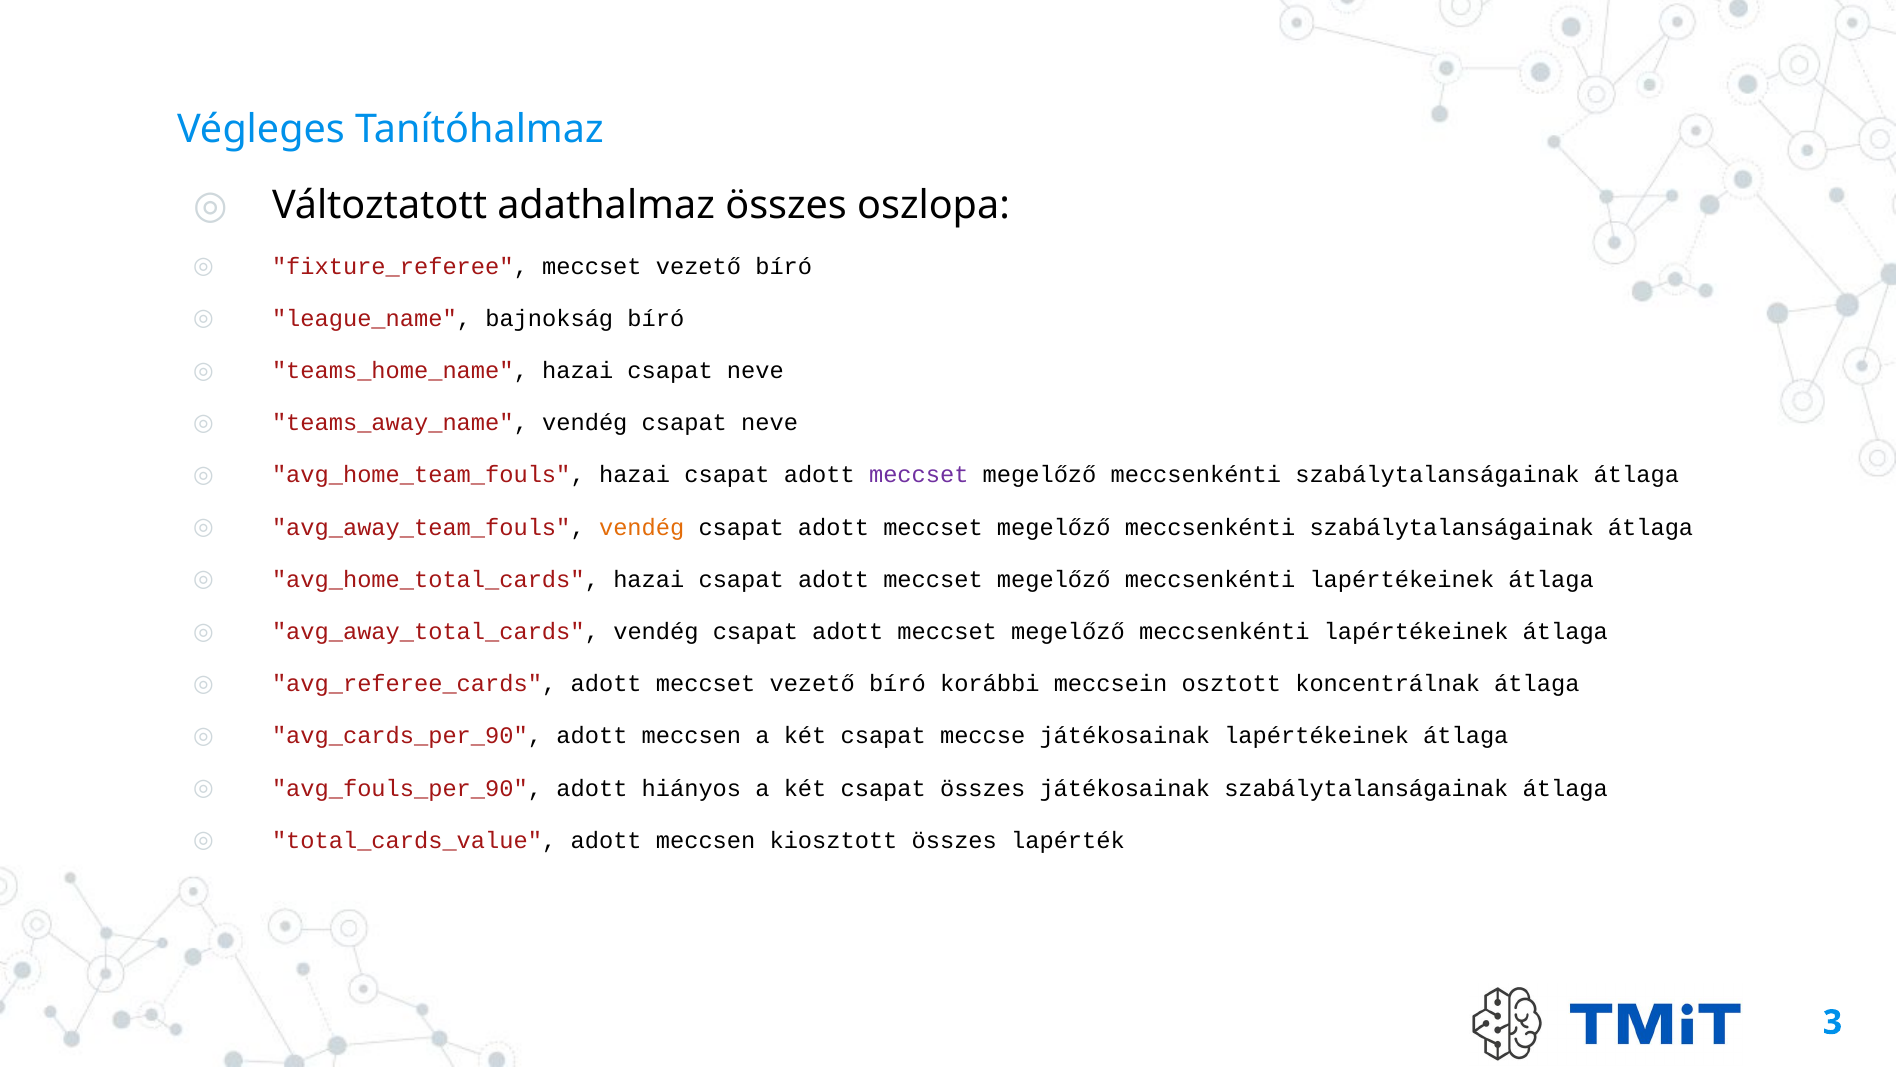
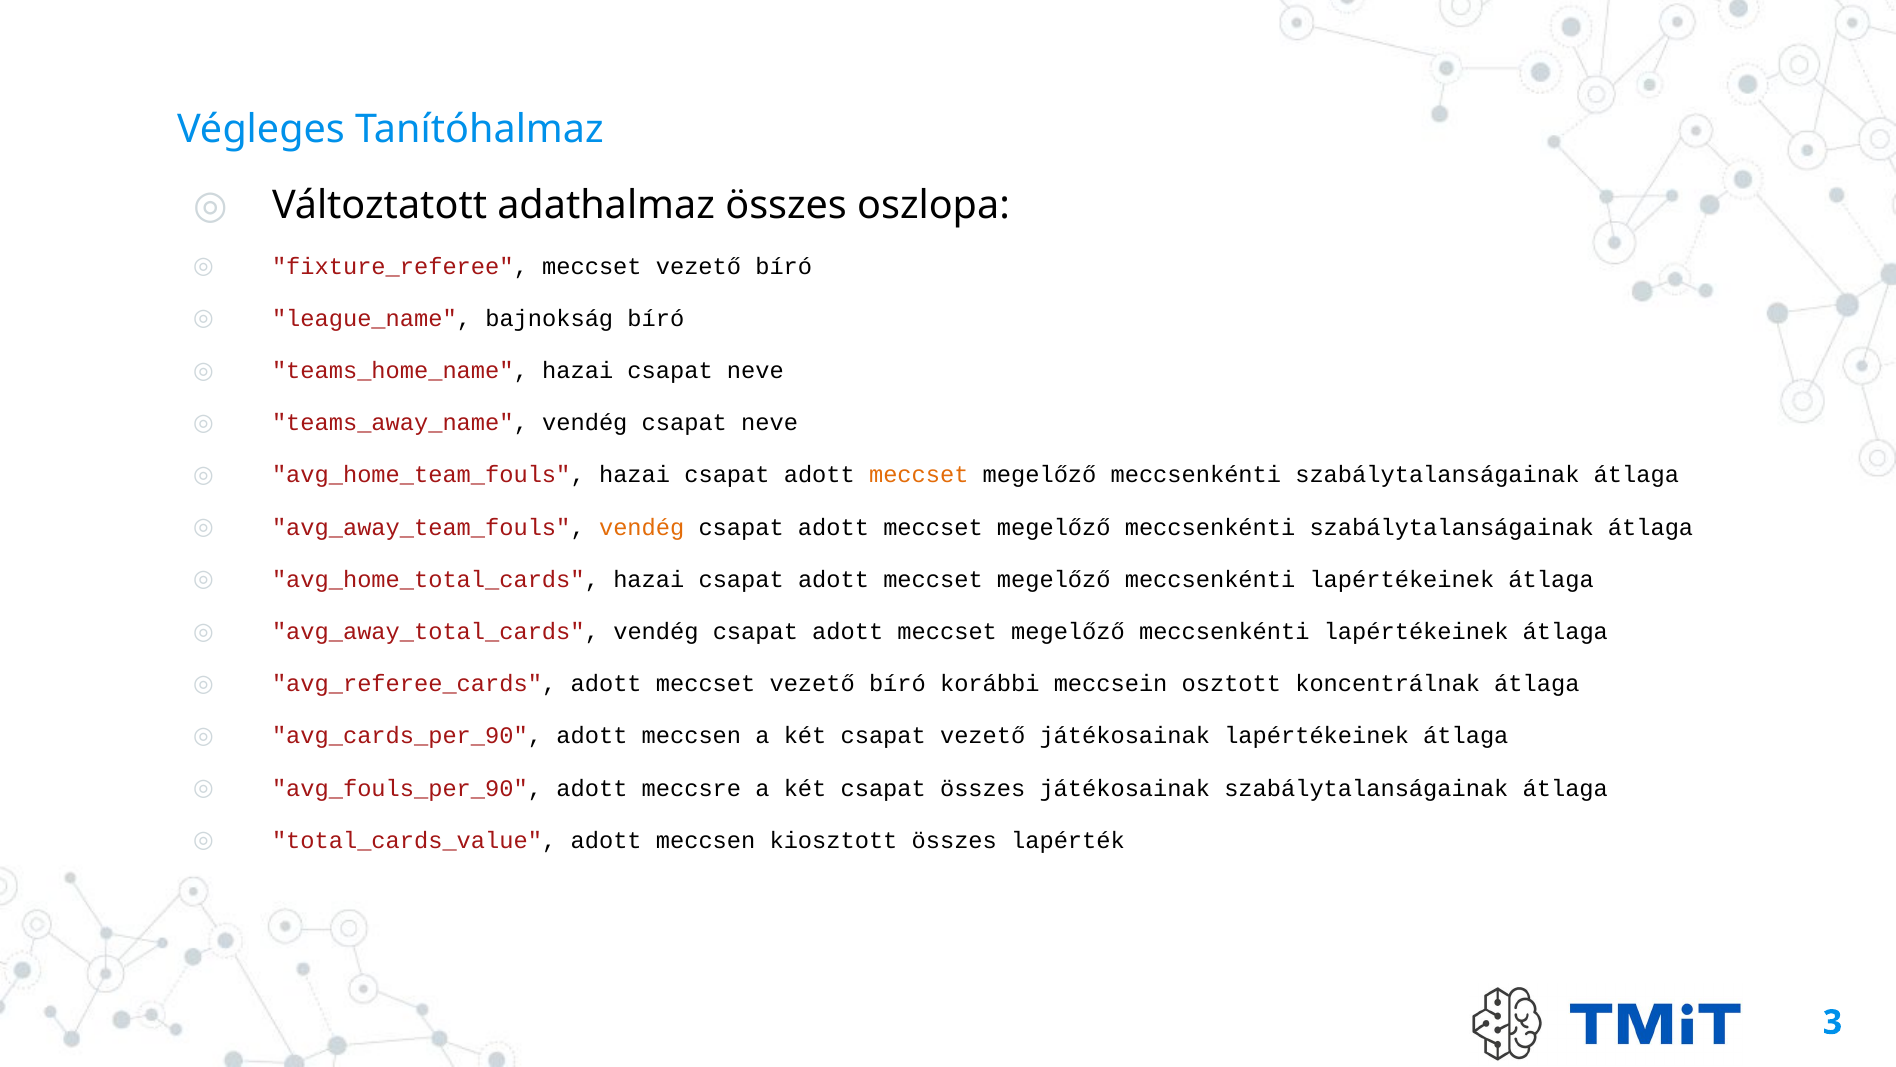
meccset colour: purple -> orange (919, 475)
csapat meccse: meccse -> vezető (983, 736)
hiányos: hiányos -> meccsre (691, 788)
